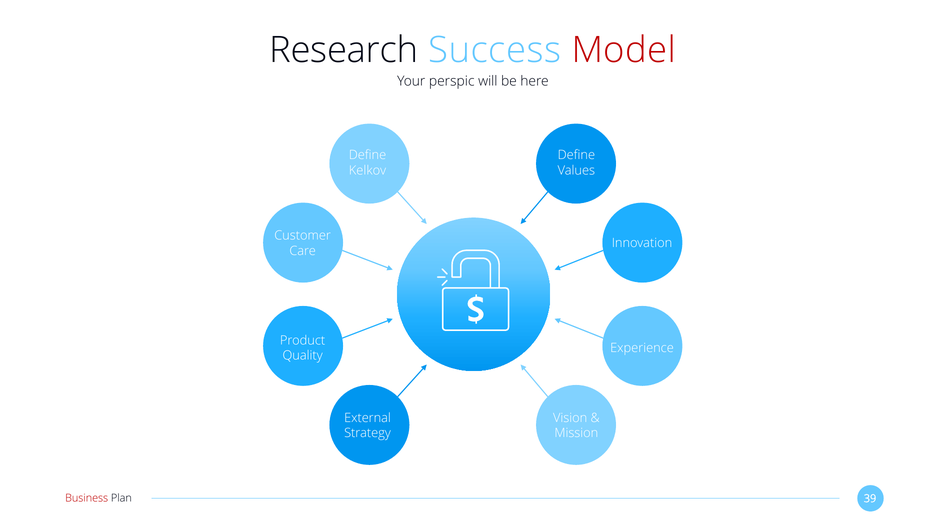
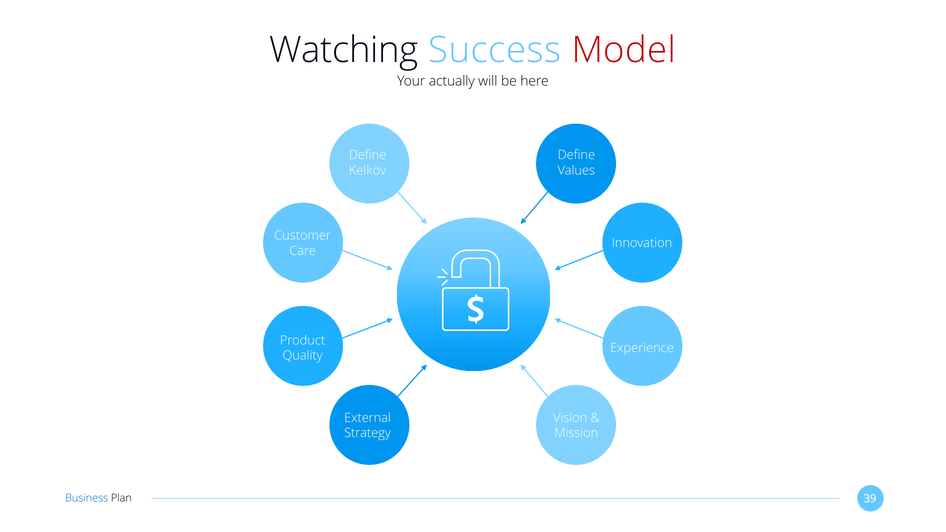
Research: Research -> Watching (344, 50)
perspic: perspic -> actually (452, 81)
Business colour: red -> blue (87, 498)
